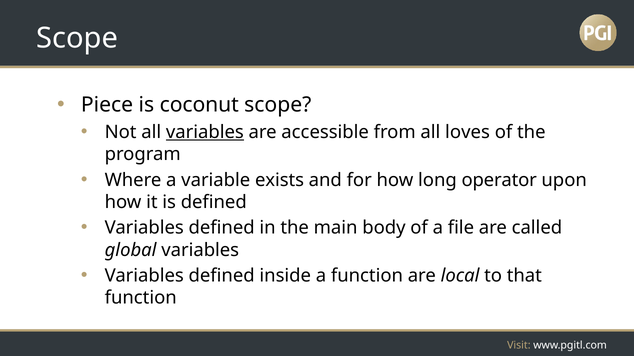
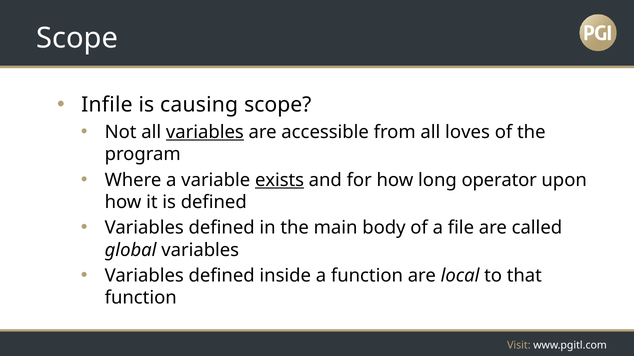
Piece: Piece -> Infile (107, 105)
coconut: coconut -> causing (199, 105)
exists underline: none -> present (280, 180)
